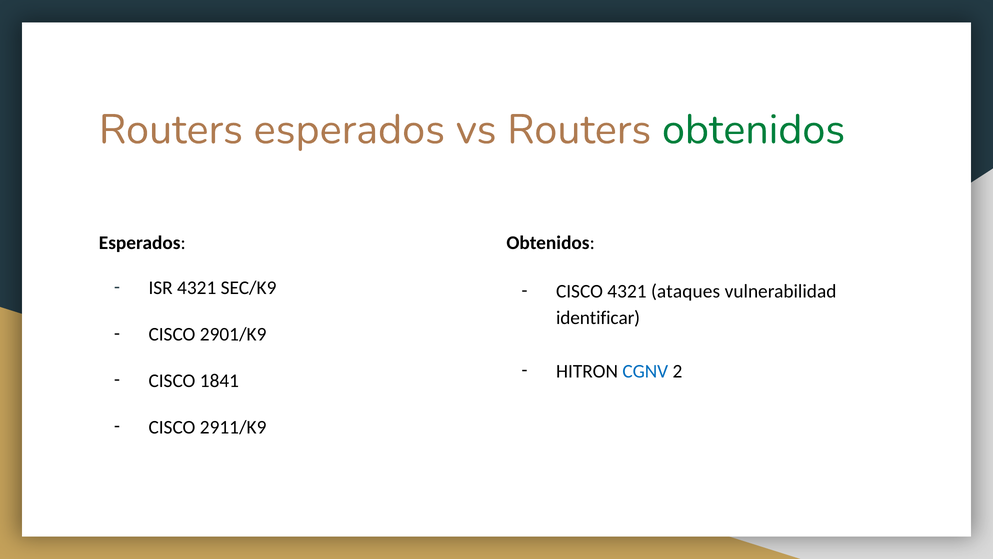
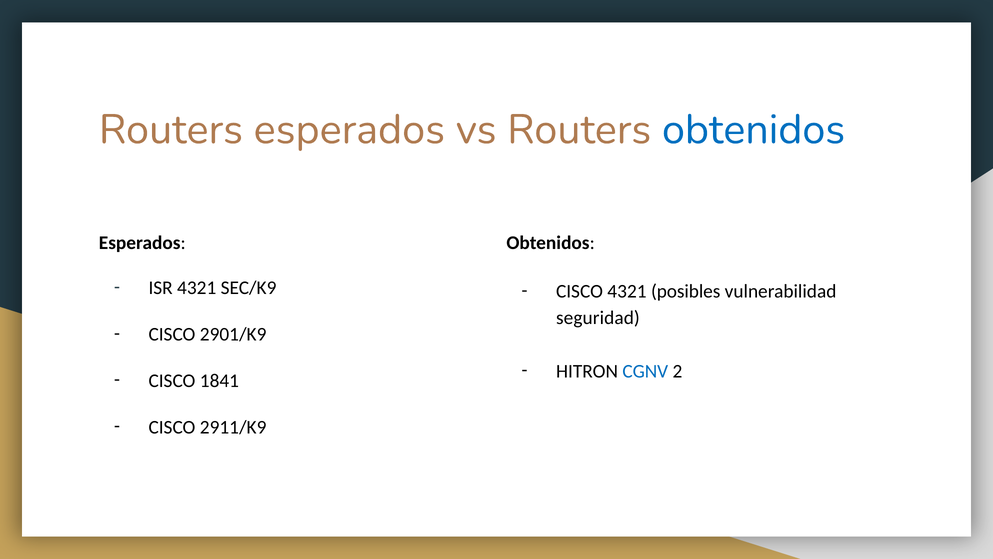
obtenidos colour: green -> blue (754, 129)
ataques: ataques -> posibles (686, 291)
identificar: identificar -> seguridad (598, 318)
